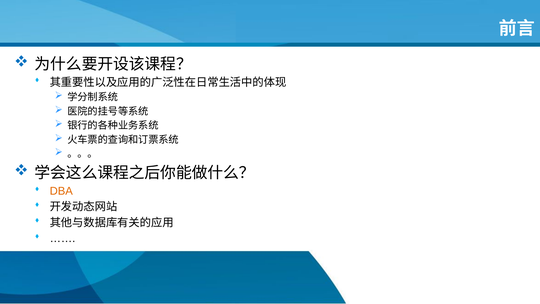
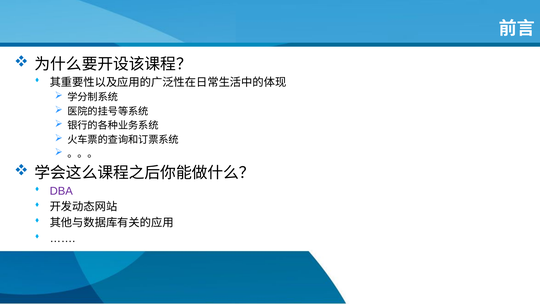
DBA colour: orange -> purple (61, 191)
